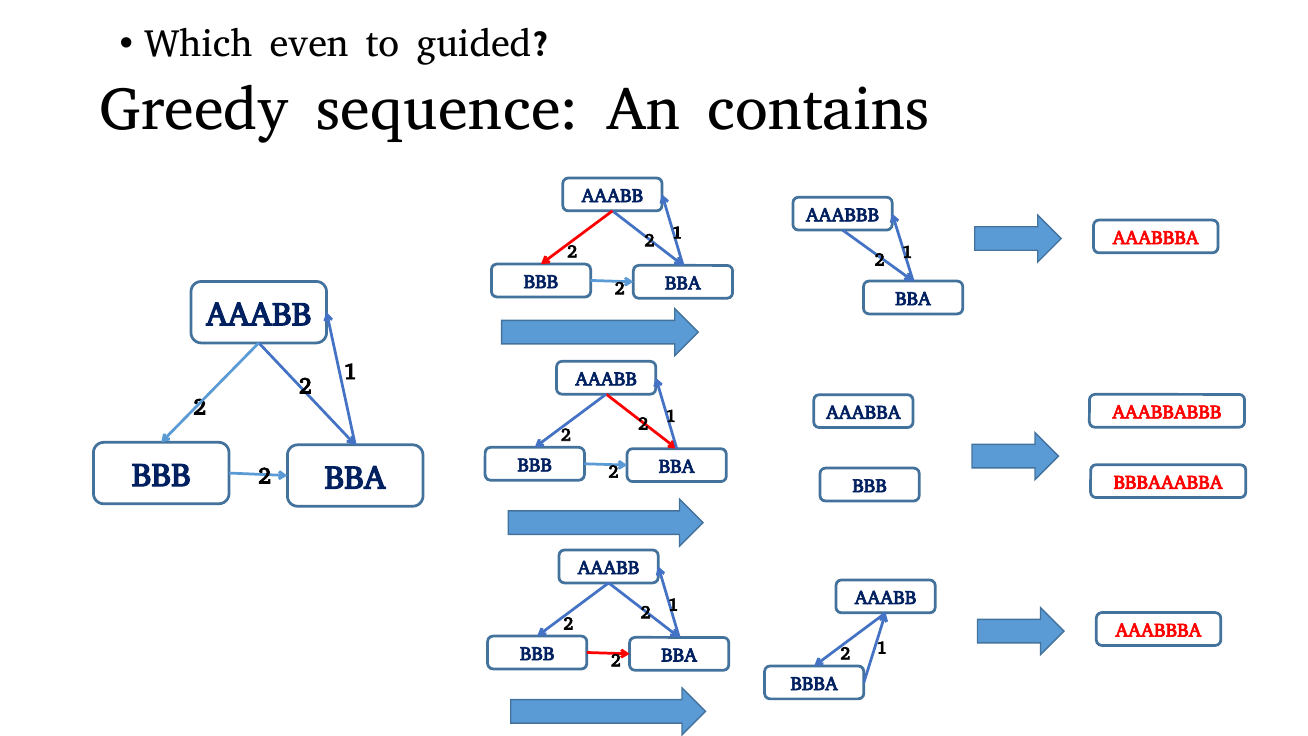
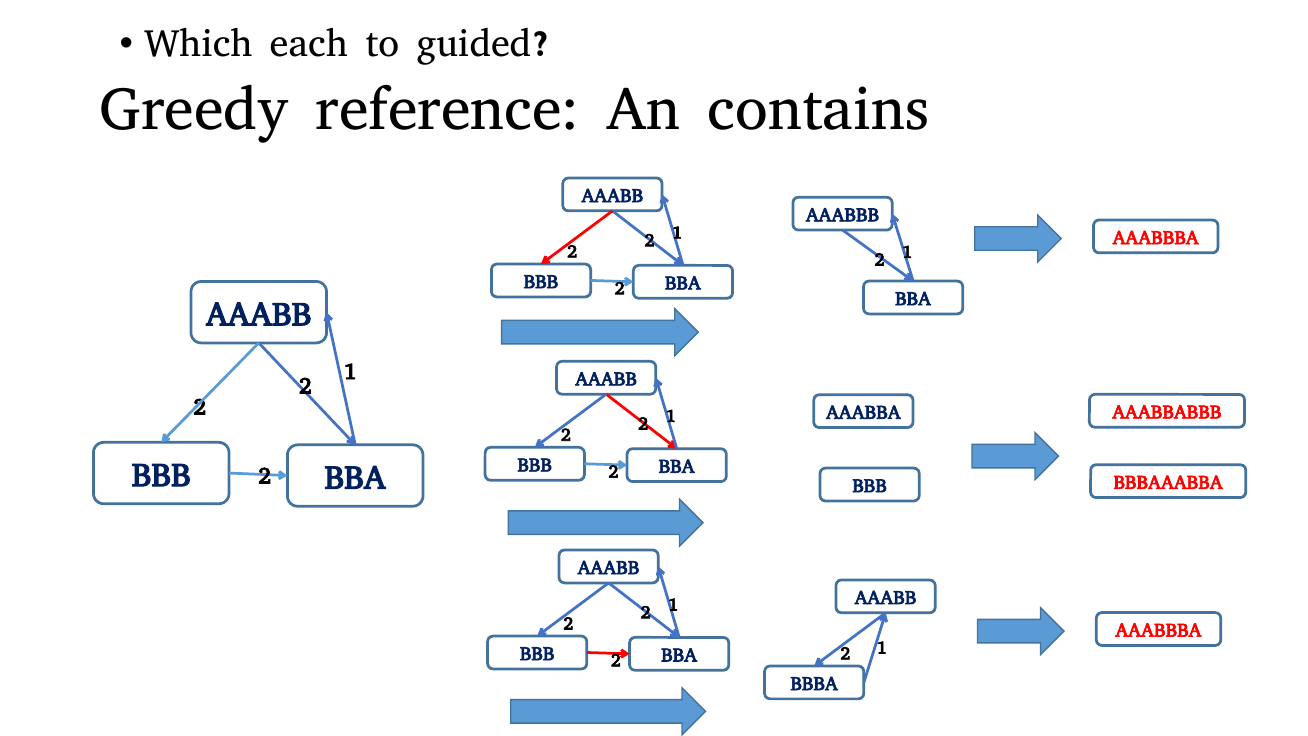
even: even -> each (309, 44)
sequence: sequence -> reference (447, 110)
